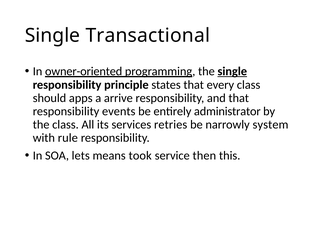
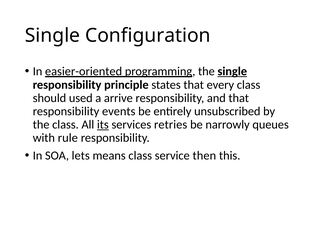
Transactional: Transactional -> Configuration (148, 35)
owner-oriented: owner-oriented -> easier-oriented (84, 71)
apps: apps -> used (81, 98)
administrator: administrator -> unsubscribed (227, 111)
its underline: none -> present (103, 125)
system: system -> queues (271, 125)
means took: took -> class (140, 156)
